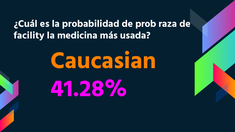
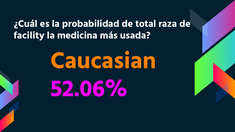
prob: prob -> total (146, 24)
41.28%: 41.28% -> 52.06% (89, 89)
